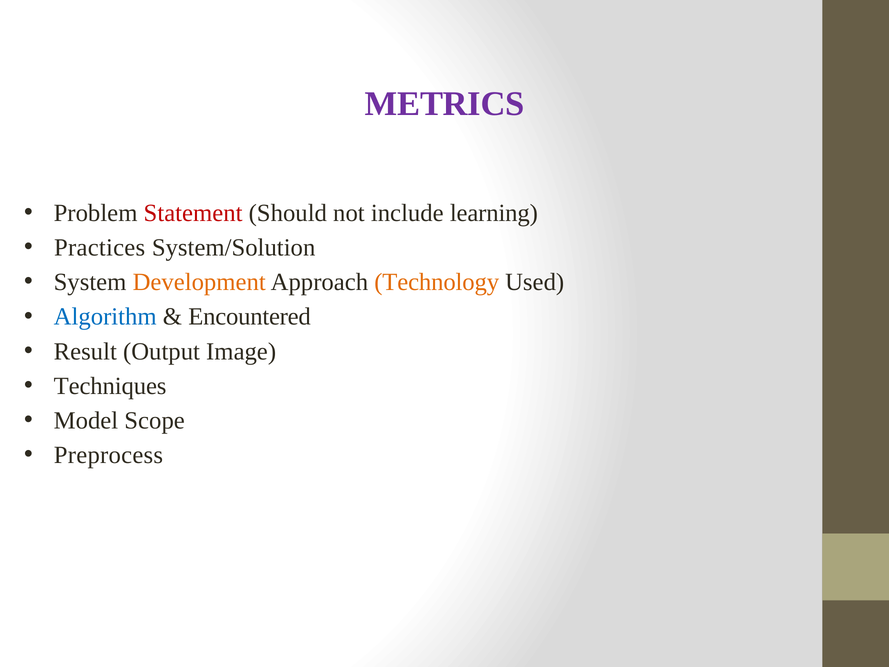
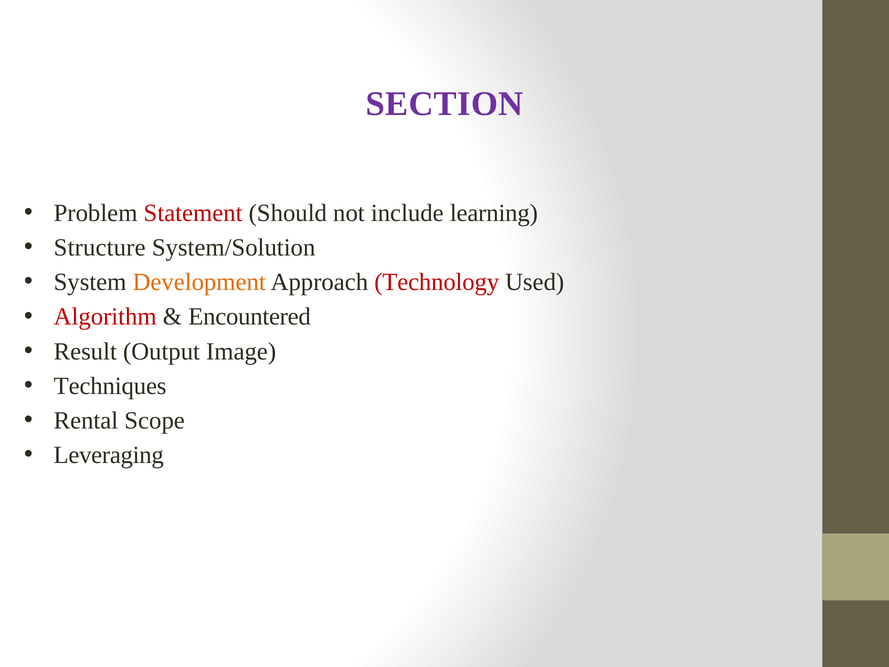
METRICS: METRICS -> SECTION (444, 104)
Practices: Practices -> Structure (100, 248)
Technology colour: orange -> red (437, 282)
Algorithm colour: blue -> red (105, 317)
Model: Model -> Rental (86, 420)
Preprocess: Preprocess -> Leveraging (109, 455)
